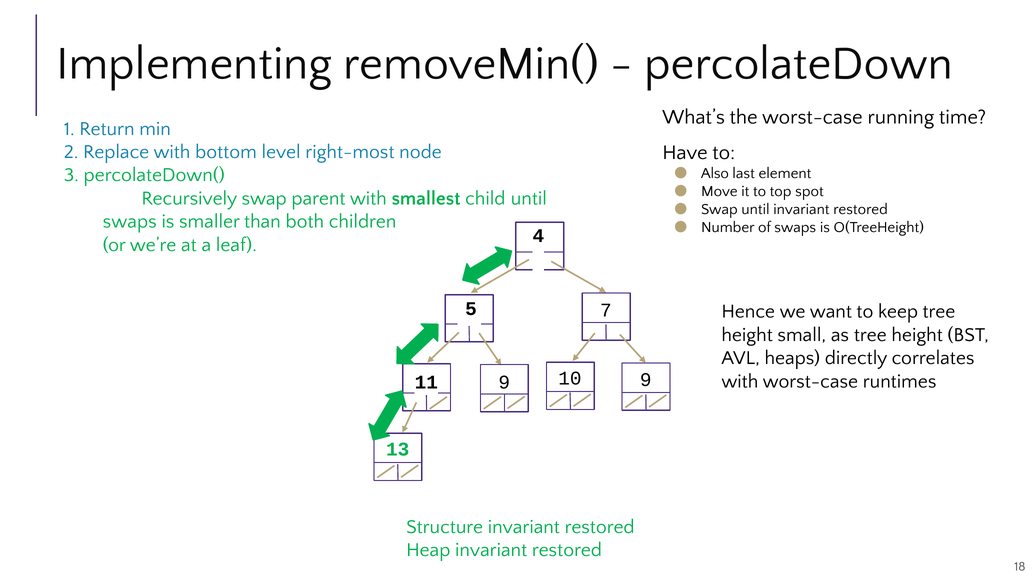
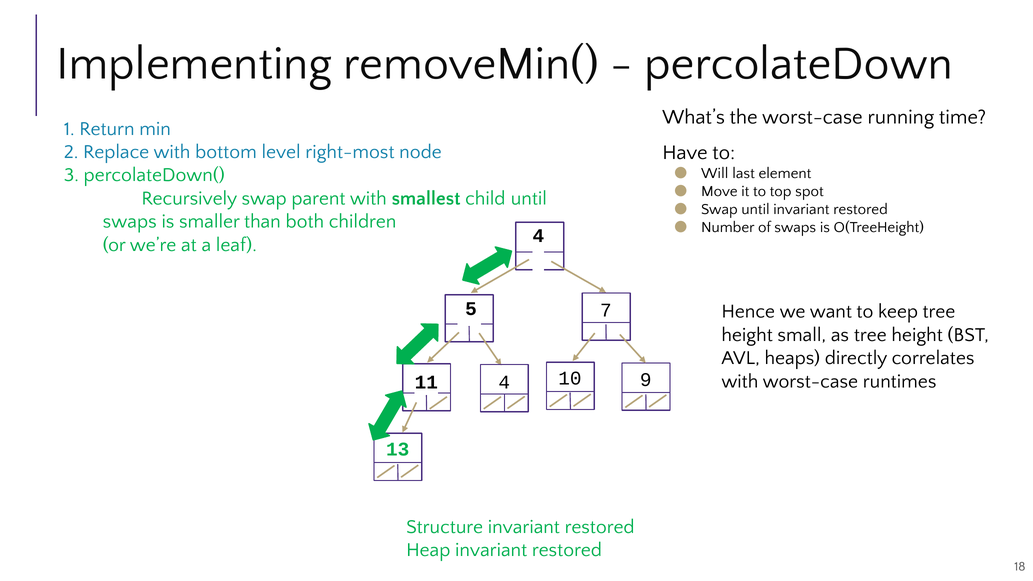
Also: Also -> Will (715, 173)
9: 9 -> 4 (504, 382)
